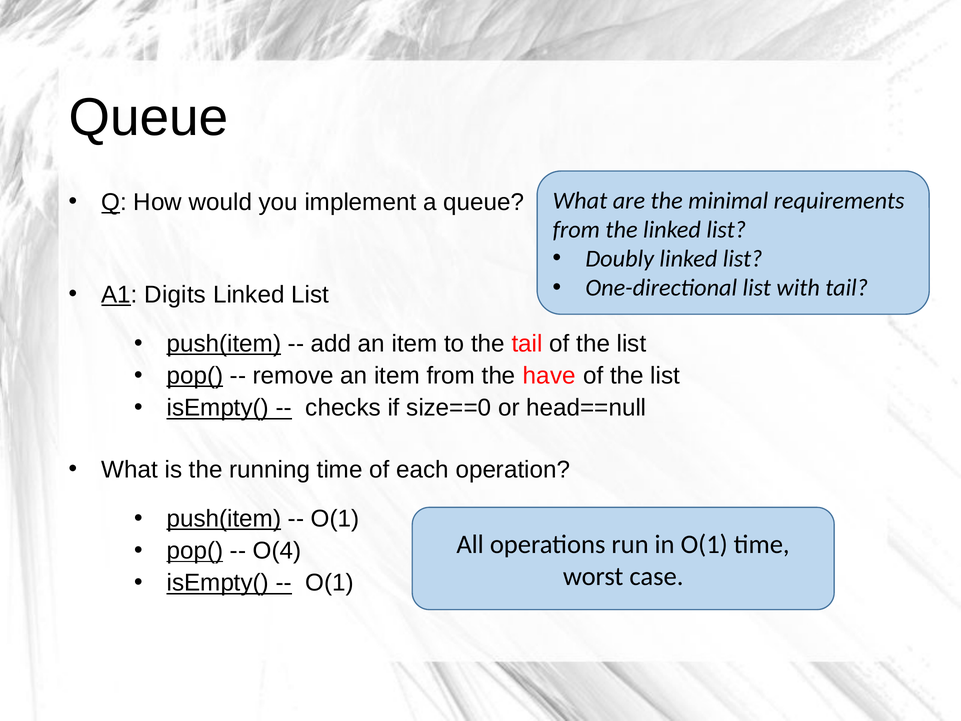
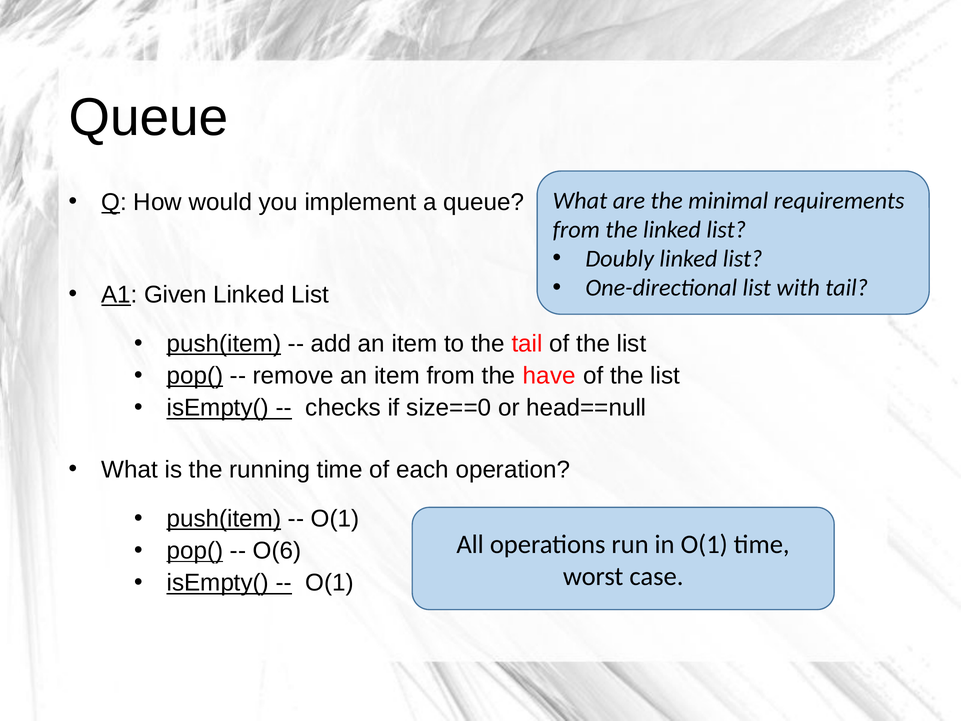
Digits: Digits -> Given (175, 294)
O(4: O(4 -> O(6 (277, 551)
